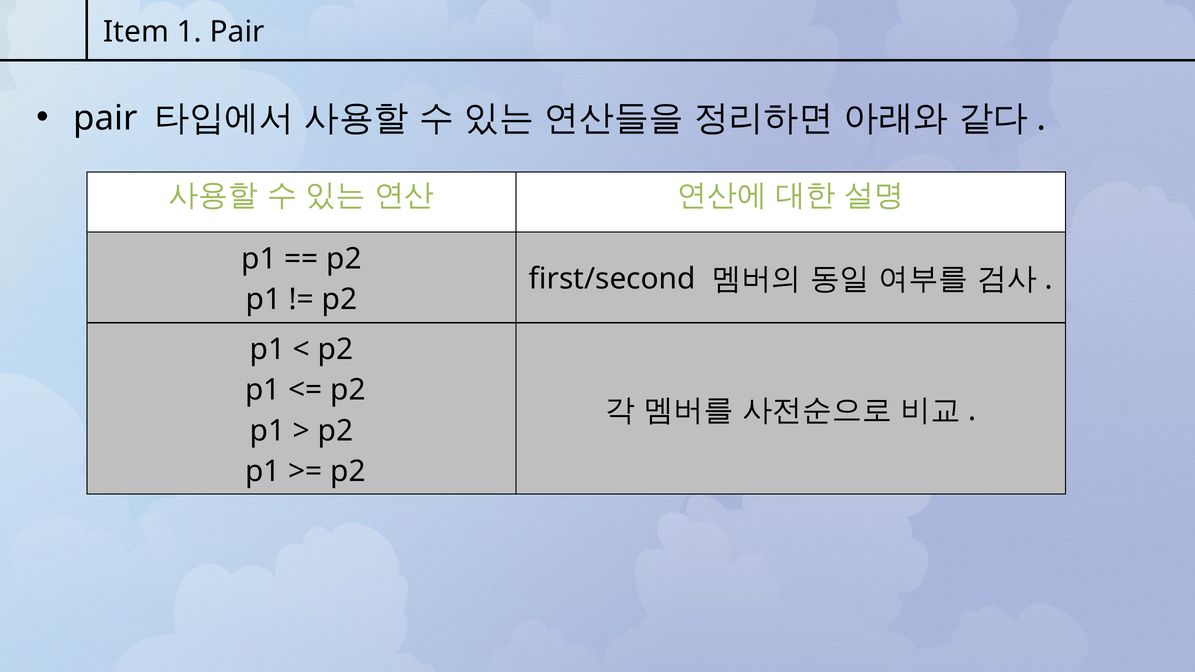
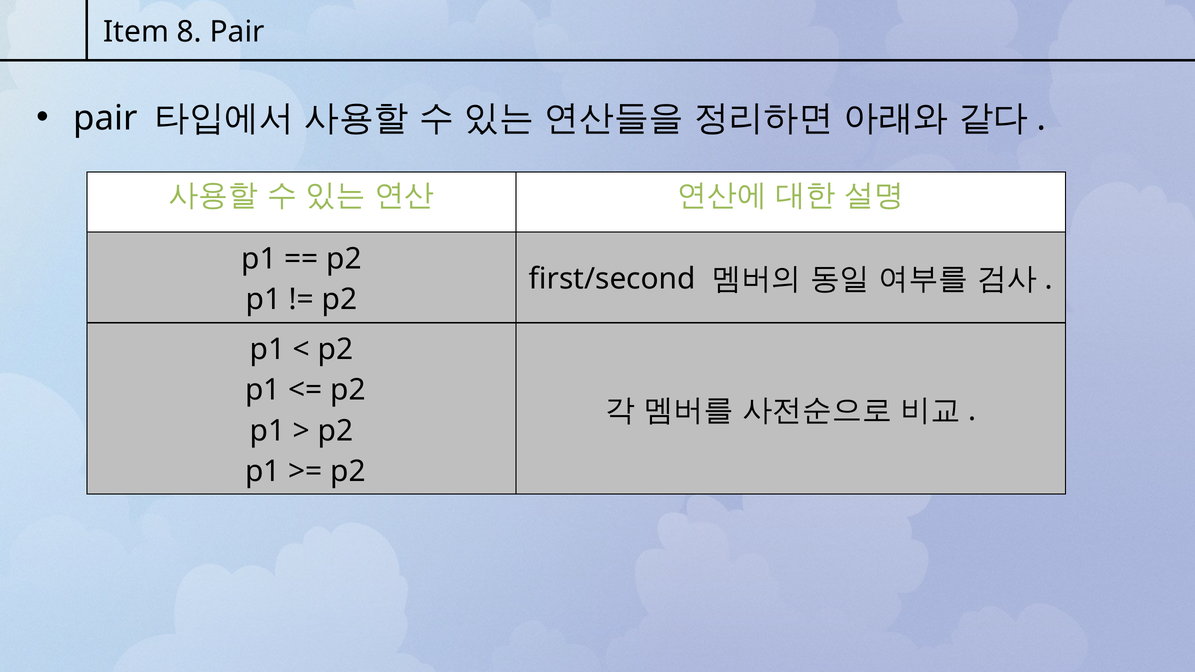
1: 1 -> 8 (189, 32)
